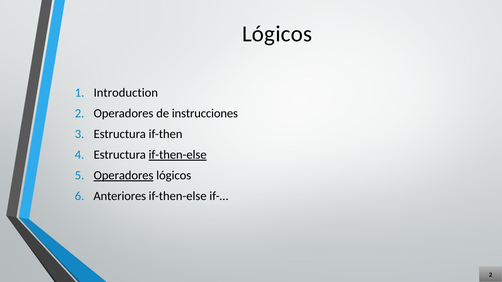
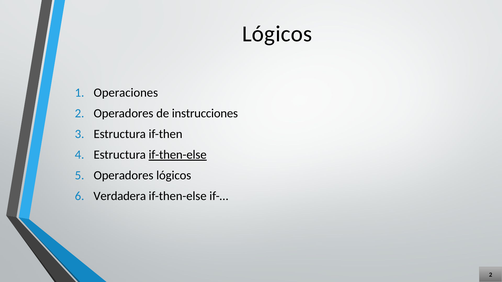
Introduction: Introduction -> Operaciones (126, 93)
Operadores underline: present -> none (124, 176)
Anteriores: Anteriores -> Verdadera (120, 196)
